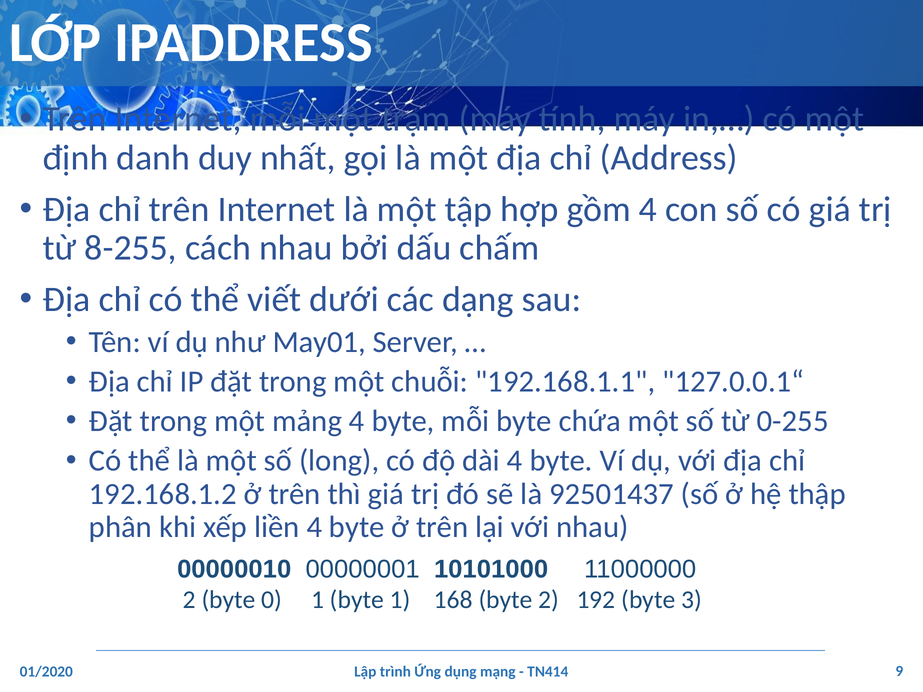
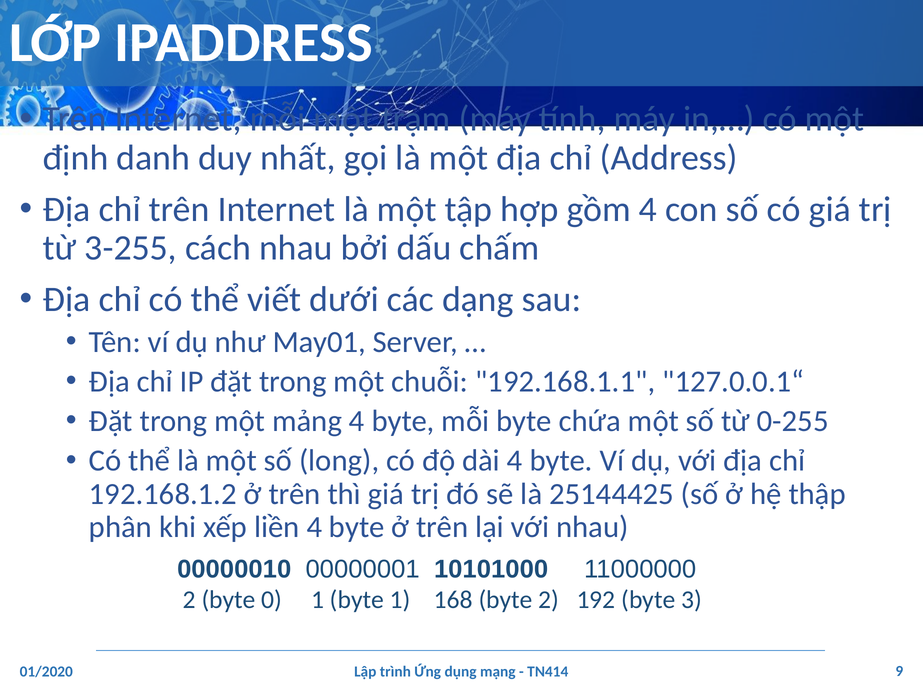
8-255: 8-255 -> 3-255 (131, 248)
92501437: 92501437 -> 25144425 (612, 494)
